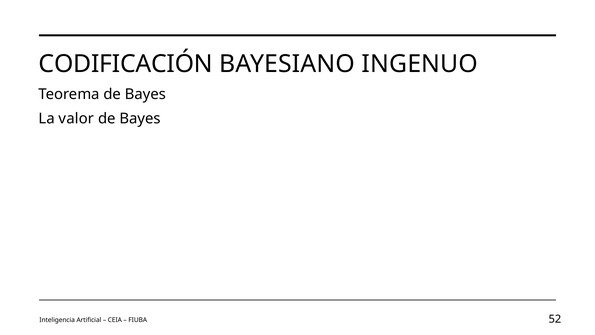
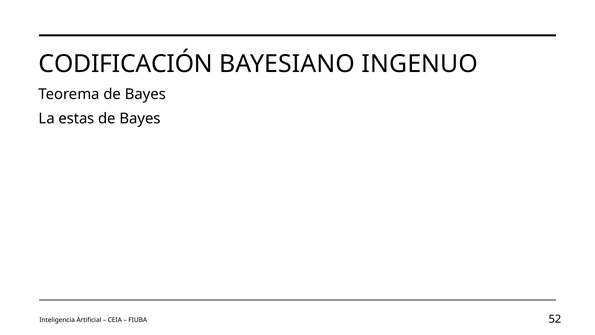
valor: valor -> estas (77, 119)
